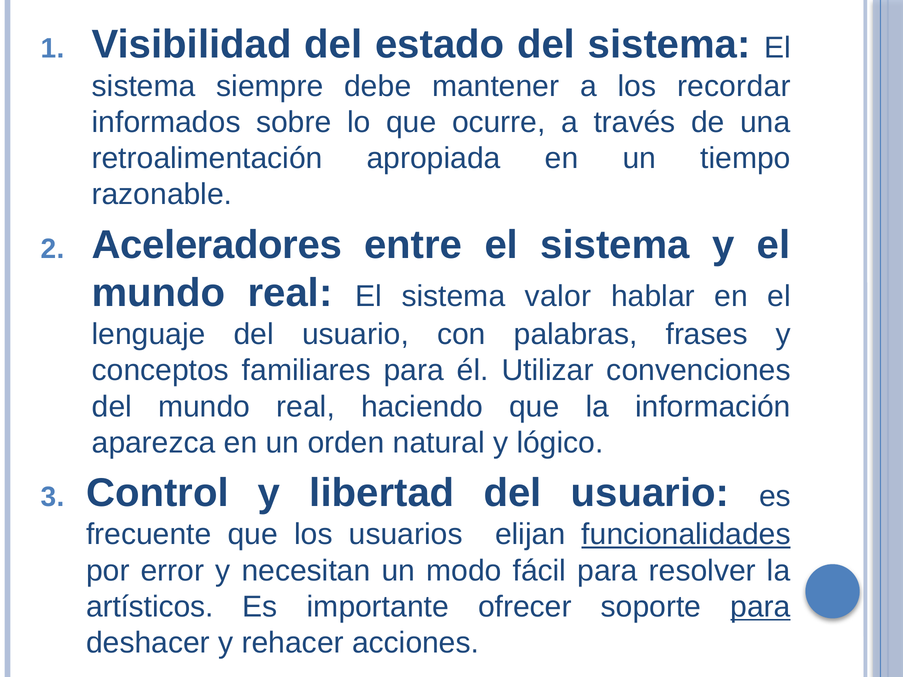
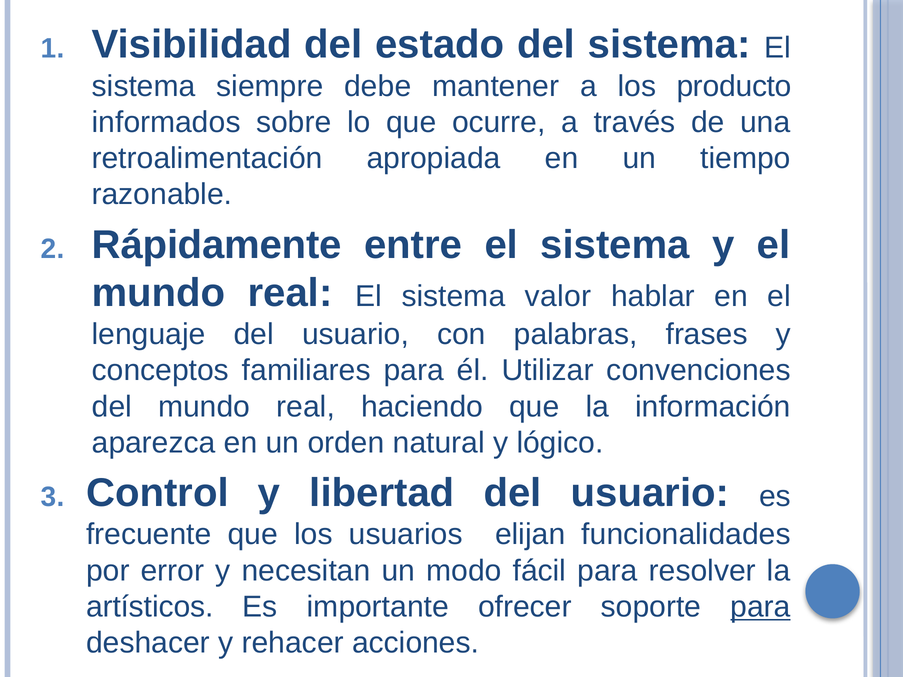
recordar: recordar -> producto (734, 86)
Aceleradores: Aceleradores -> Rápidamente (217, 245)
funcionalidades underline: present -> none (686, 535)
